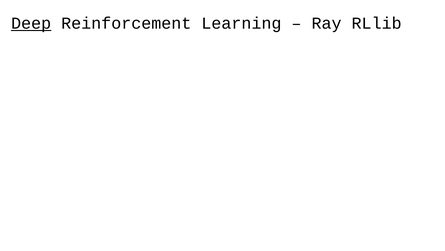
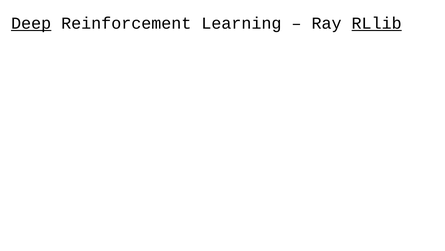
RLlib underline: none -> present (377, 23)
